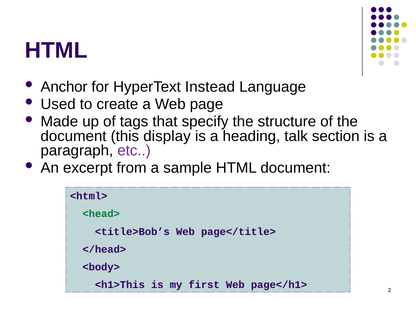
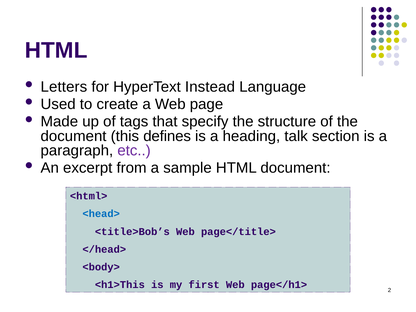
Anchor: Anchor -> Letters (64, 87)
display: display -> defines (167, 136)
<head> colour: green -> blue (101, 214)
